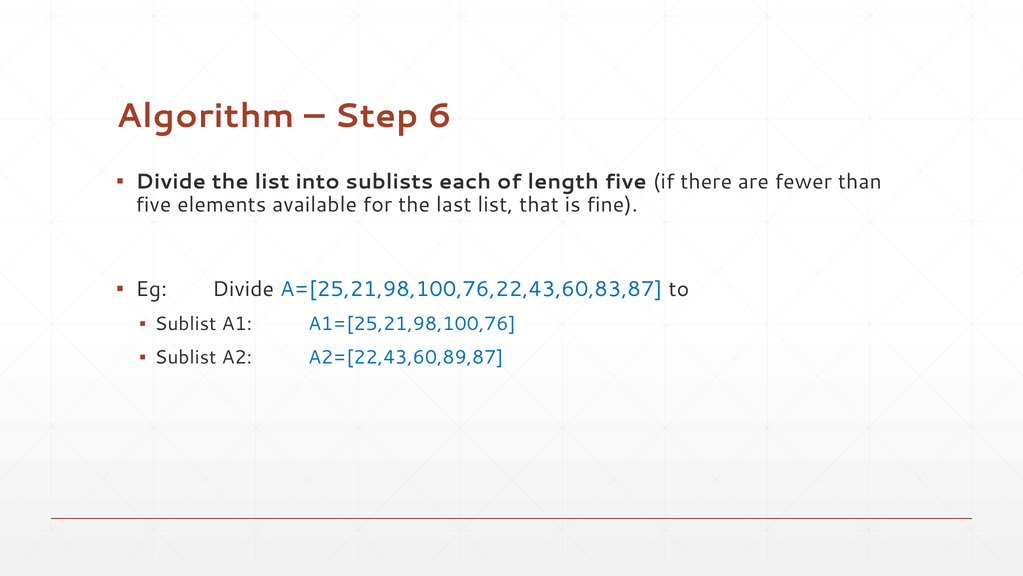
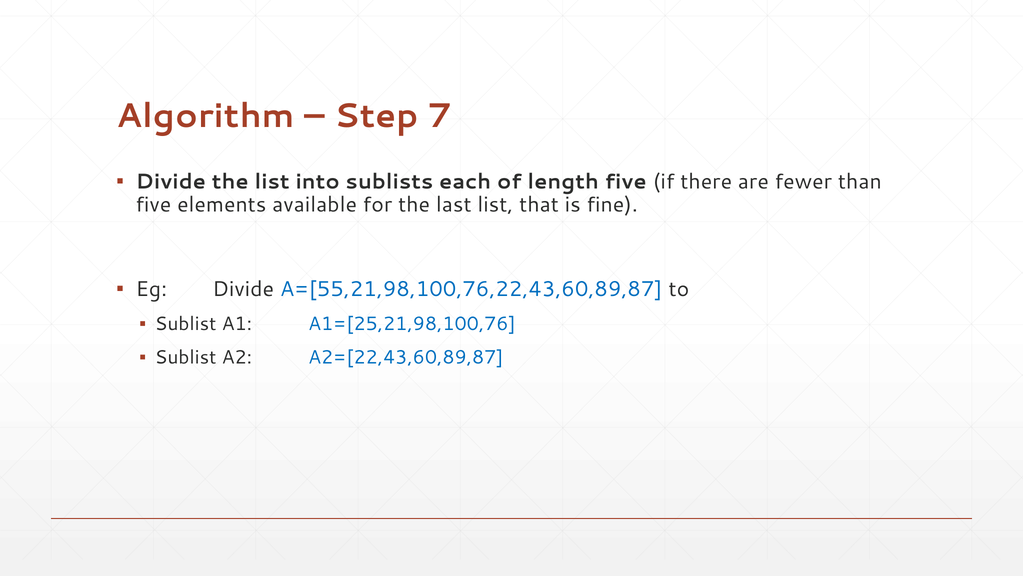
6: 6 -> 7 (440, 116)
A=[25,21,98,100,76,22,43,60,83,87: A=[25,21,98,100,76,22,43,60,83,87 -> A=[55,21,98,100,76,22,43,60,89,87 (471, 289)
